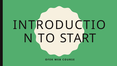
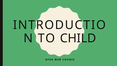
START: START -> CHILD (78, 38)
